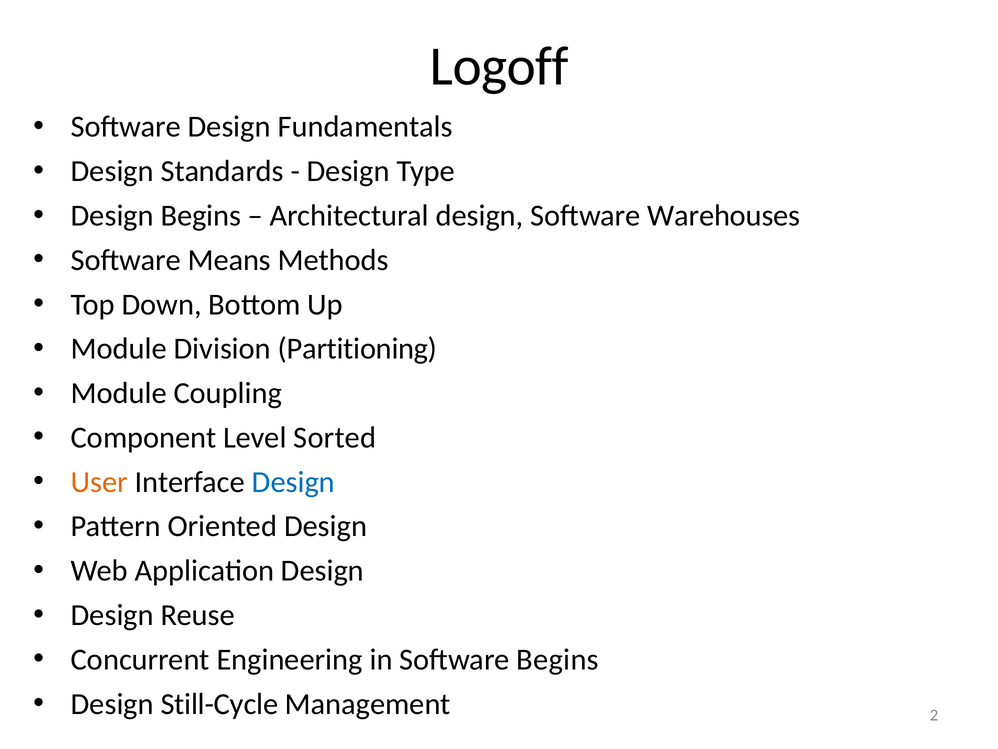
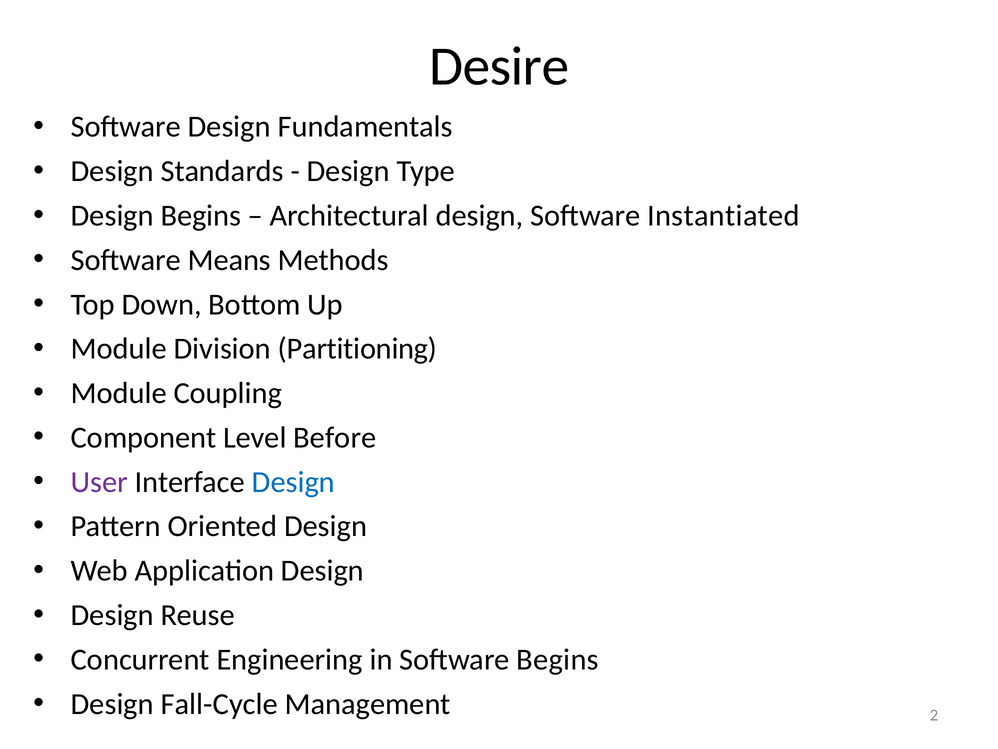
Logoff: Logoff -> Desire (499, 66)
Warehouses: Warehouses -> Instantiated (724, 216)
Sorted: Sorted -> Before (335, 437)
User colour: orange -> purple (99, 482)
Still-Cycle: Still-Cycle -> Fall-Cycle (219, 703)
